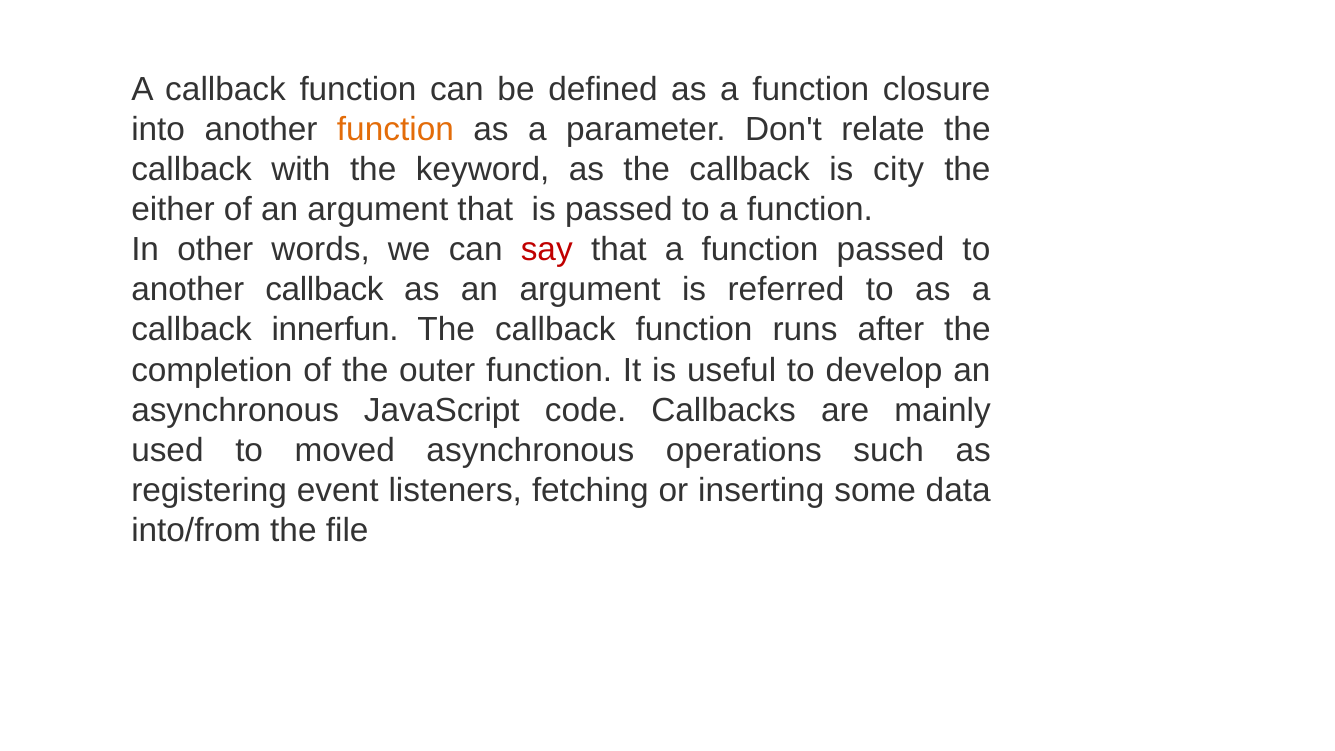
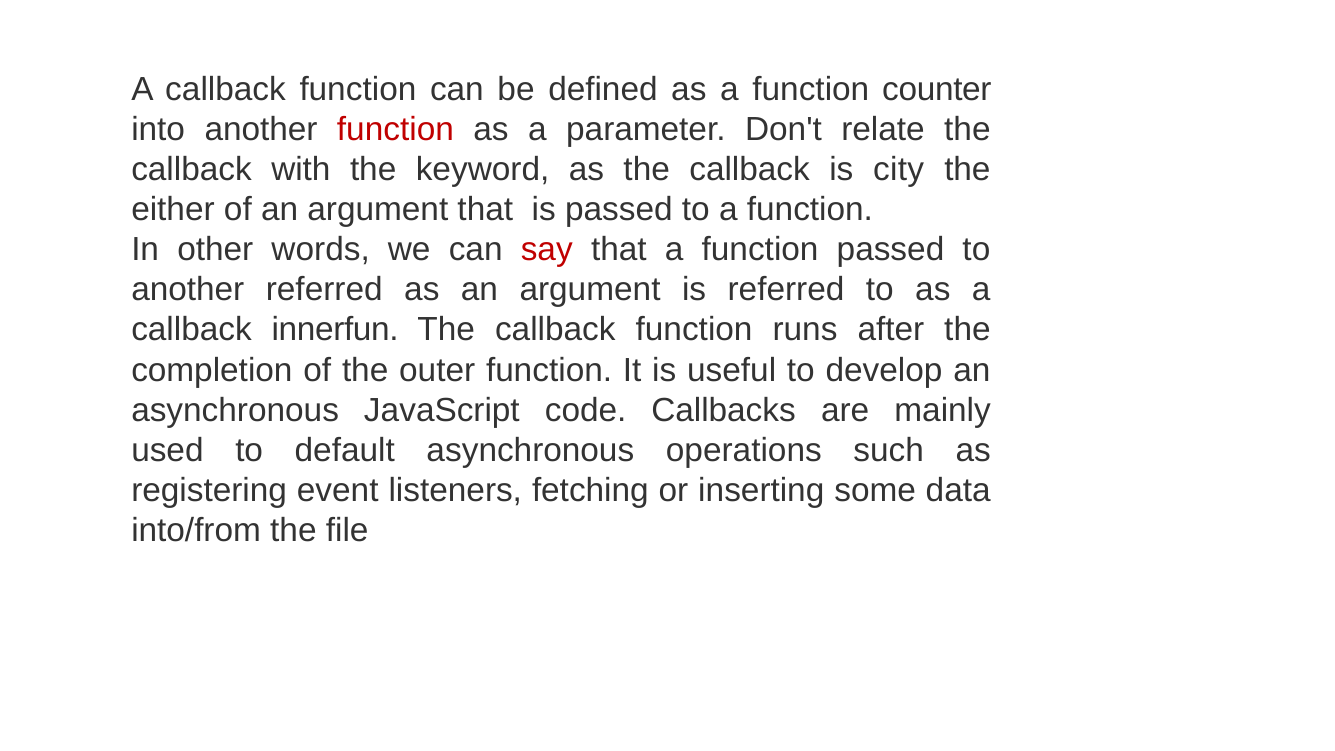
closure: closure -> counter (937, 90)
function colour: orange -> red (395, 130)
another callback: callback -> referred (324, 290)
moved: moved -> default (345, 450)
